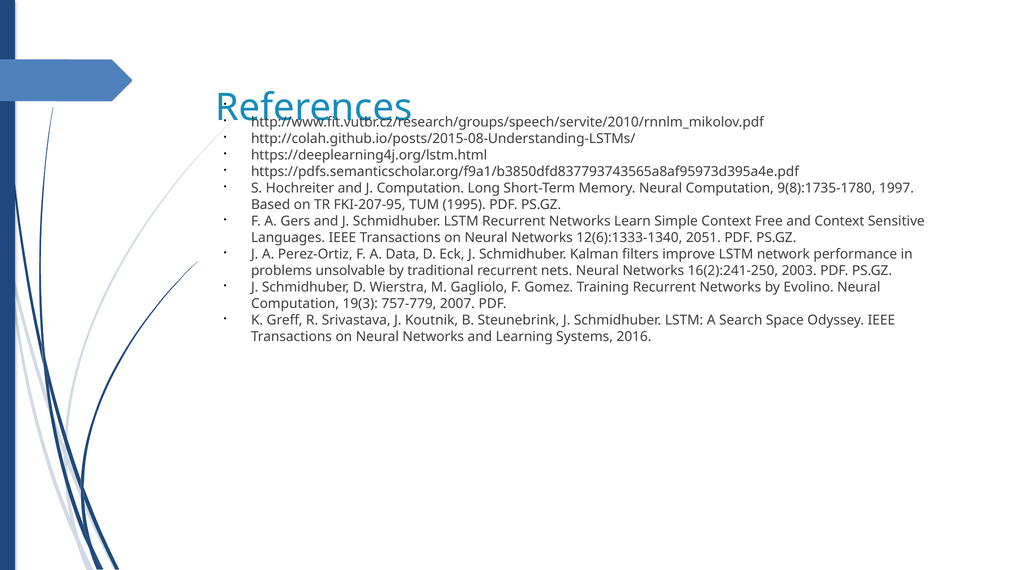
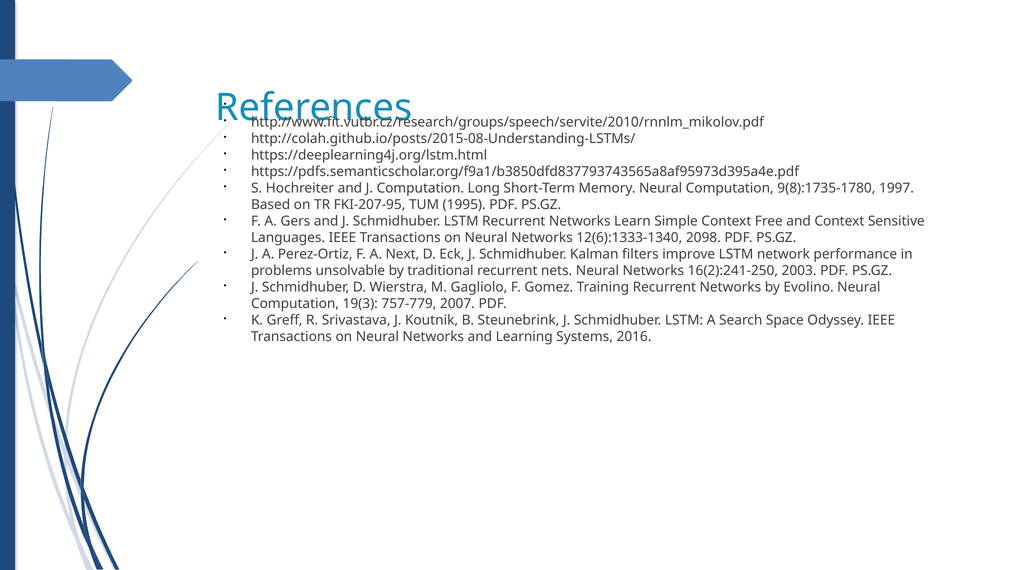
2051: 2051 -> 2098 (703, 238)
Data: Data -> Next (402, 254)
